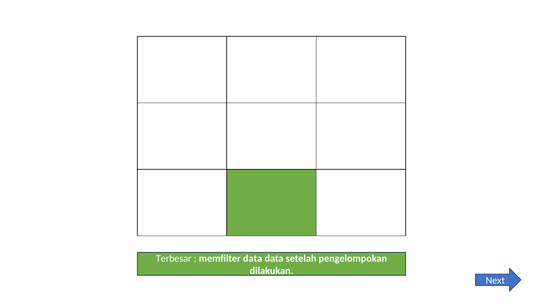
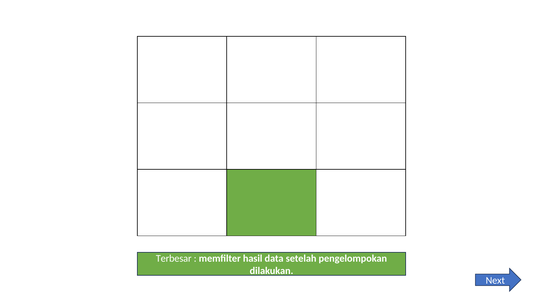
memfilter data: data -> hasil (253, 258)
